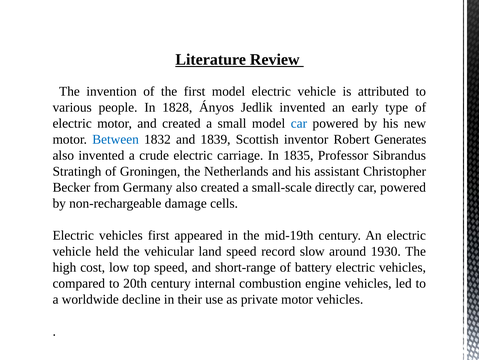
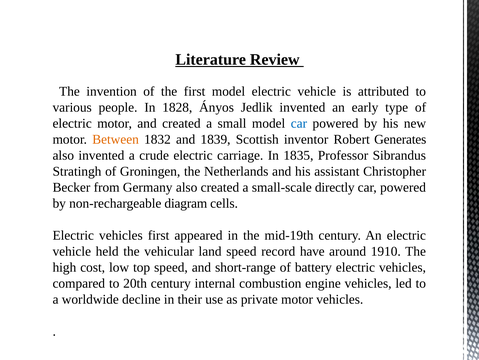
Between colour: blue -> orange (116, 139)
damage: damage -> diagram (186, 203)
slow: slow -> have (312, 251)
1930: 1930 -> 1910 (386, 251)
